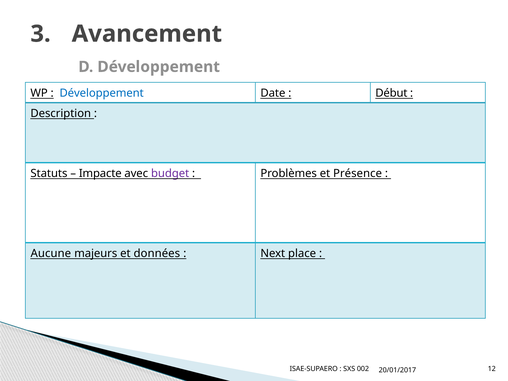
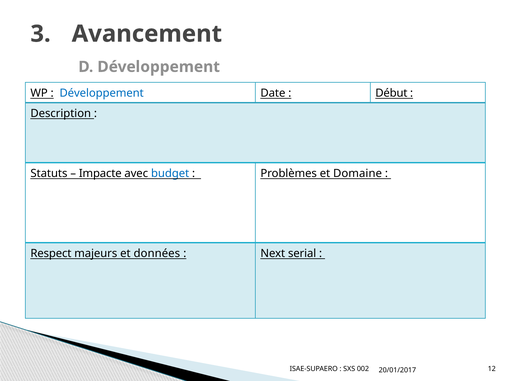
budget colour: purple -> blue (170, 174)
Présence: Présence -> Domaine (358, 174)
Aucune: Aucune -> Respect (51, 254)
place: place -> serial (302, 254)
